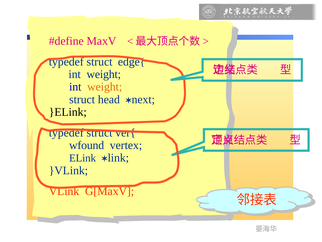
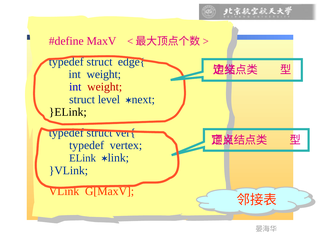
weight colour: orange -> red (105, 87)
head: head -> level (109, 99)
wfound: wfound -> typedef (87, 145)
